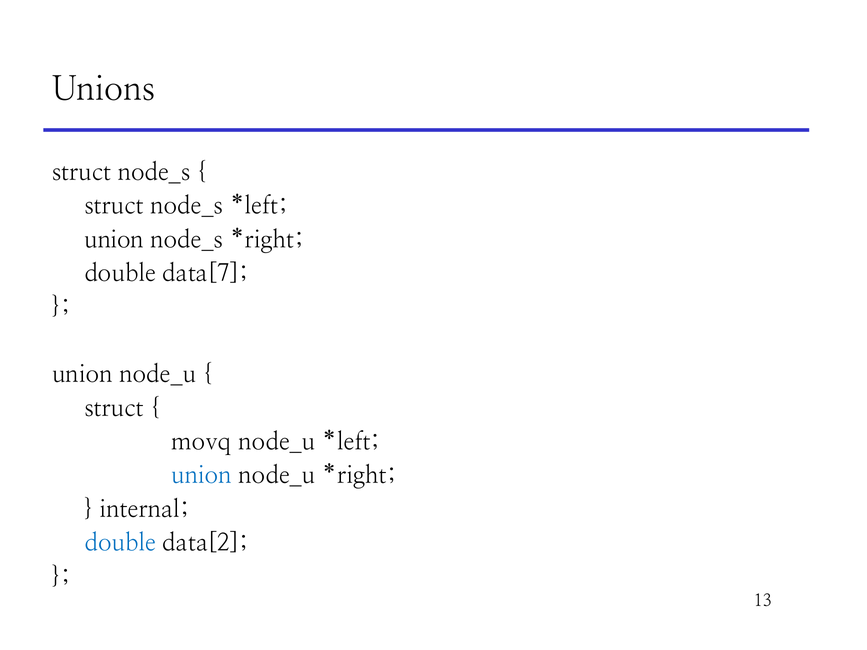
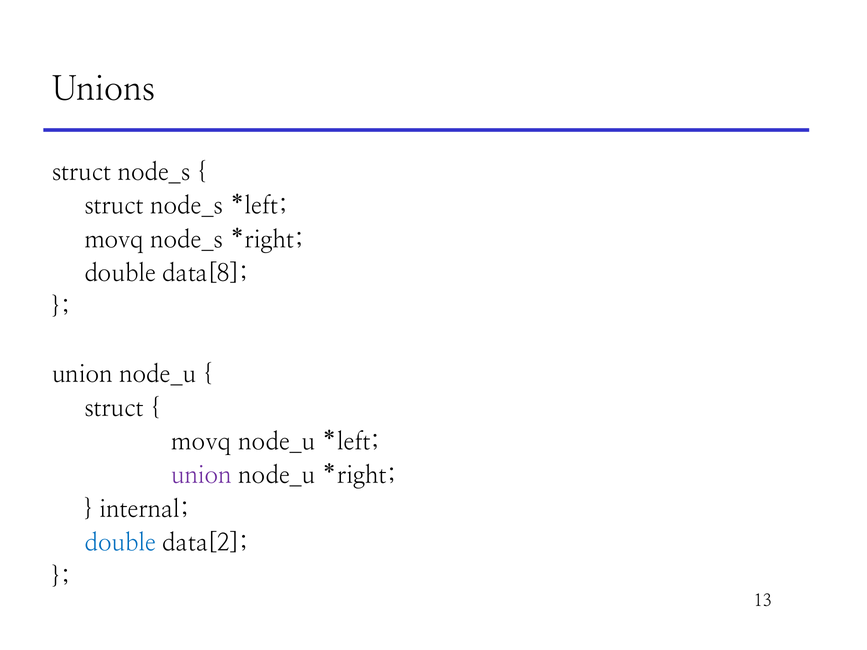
union: union -> movq (114, 240)
data[7: data[7 -> data[8 (206, 273)
union colour: blue -> purple (202, 476)
